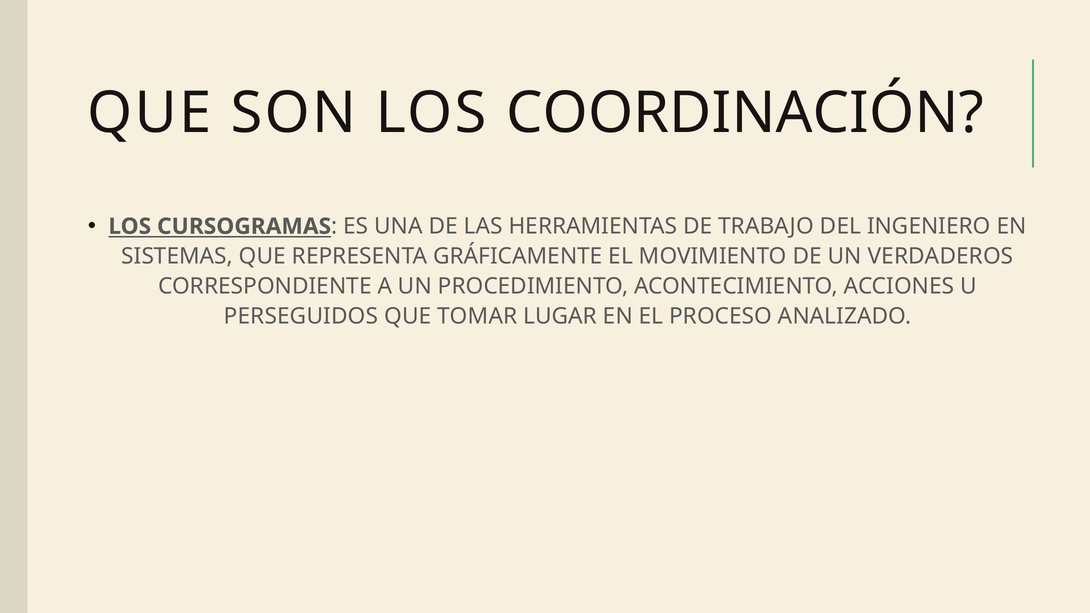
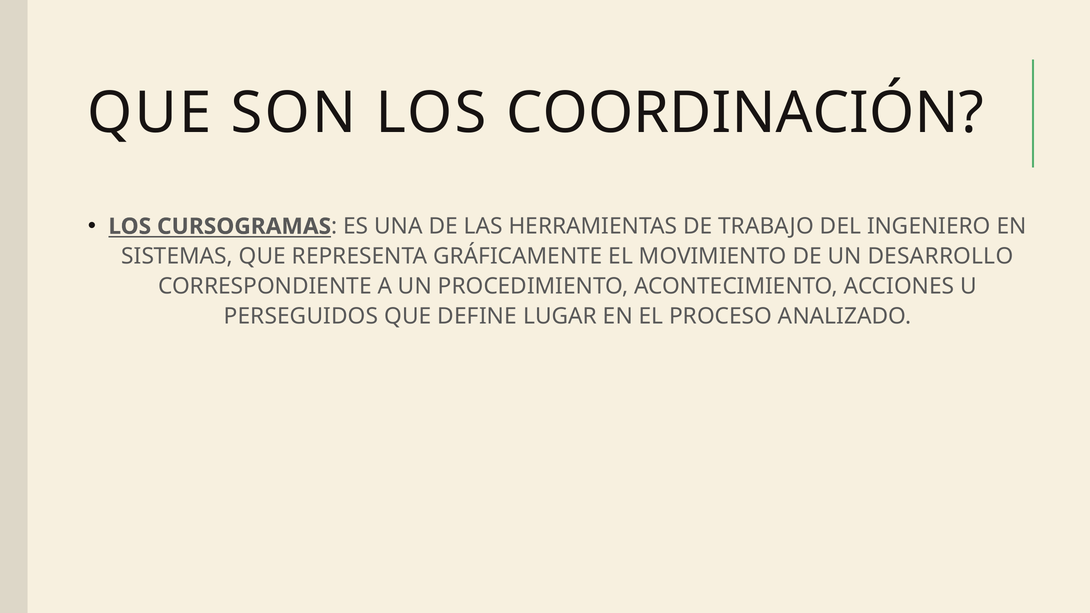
VERDADEROS: VERDADEROS -> DESARROLLO (940, 256)
TOMAR: TOMAR -> DEFINE (477, 316)
